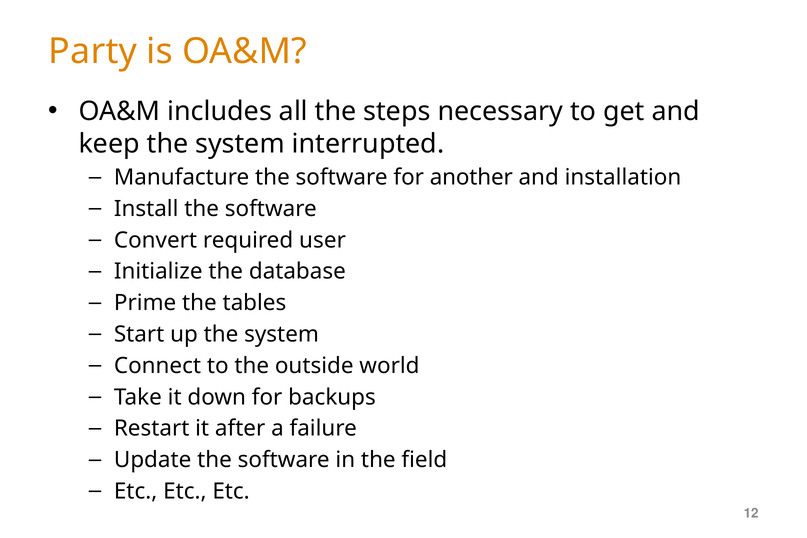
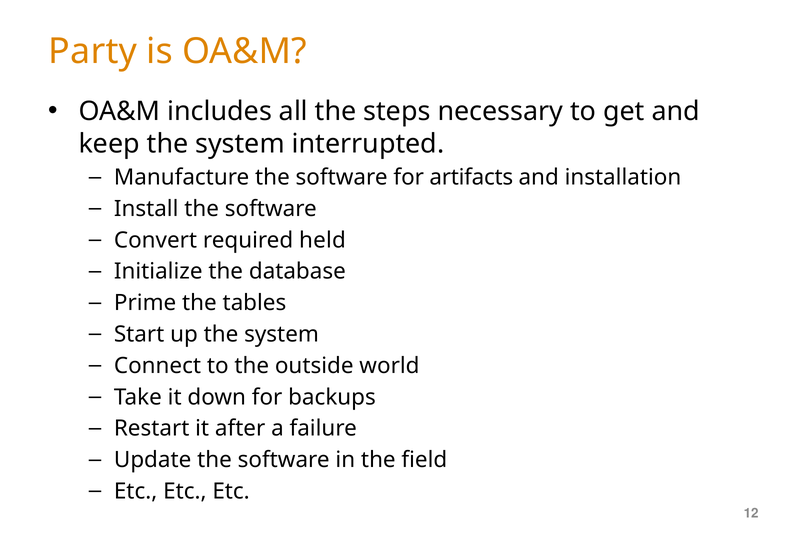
another: another -> artifacts (471, 177)
user: user -> held (322, 240)
